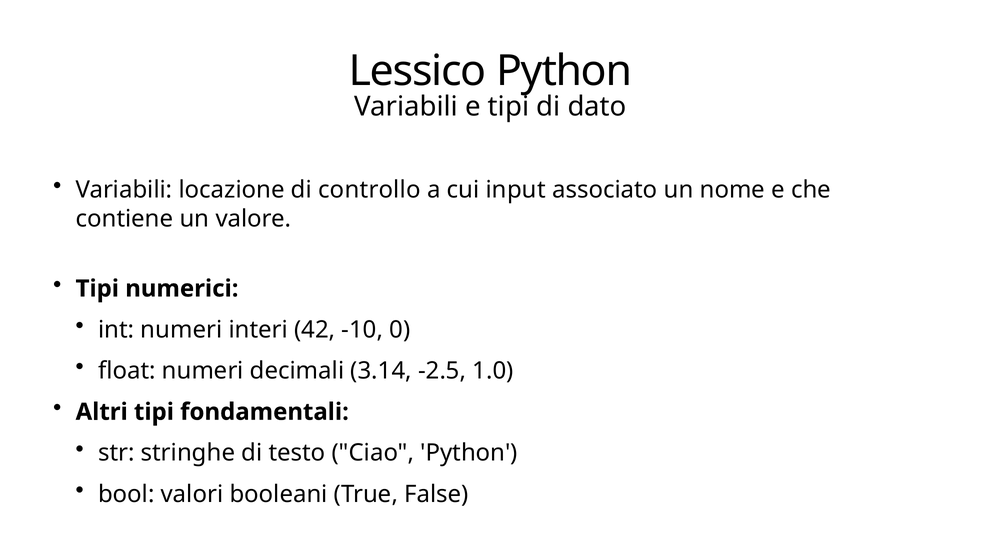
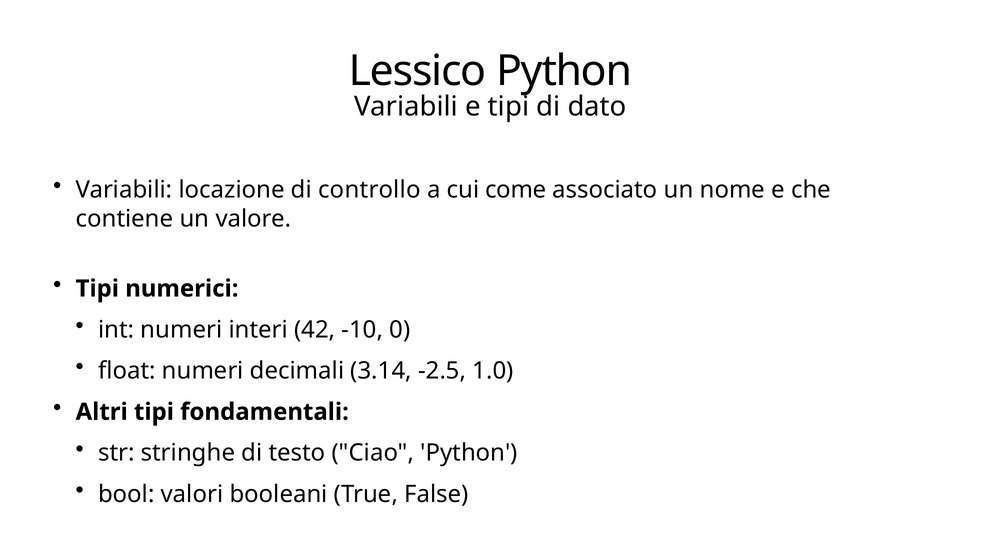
input: input -> come (516, 190)
